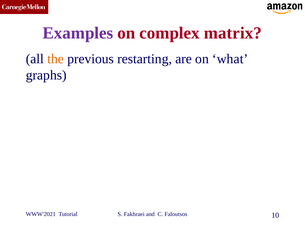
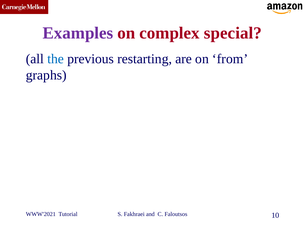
matrix: matrix -> special (233, 33)
the colour: orange -> blue (56, 59)
what: what -> from (230, 59)
